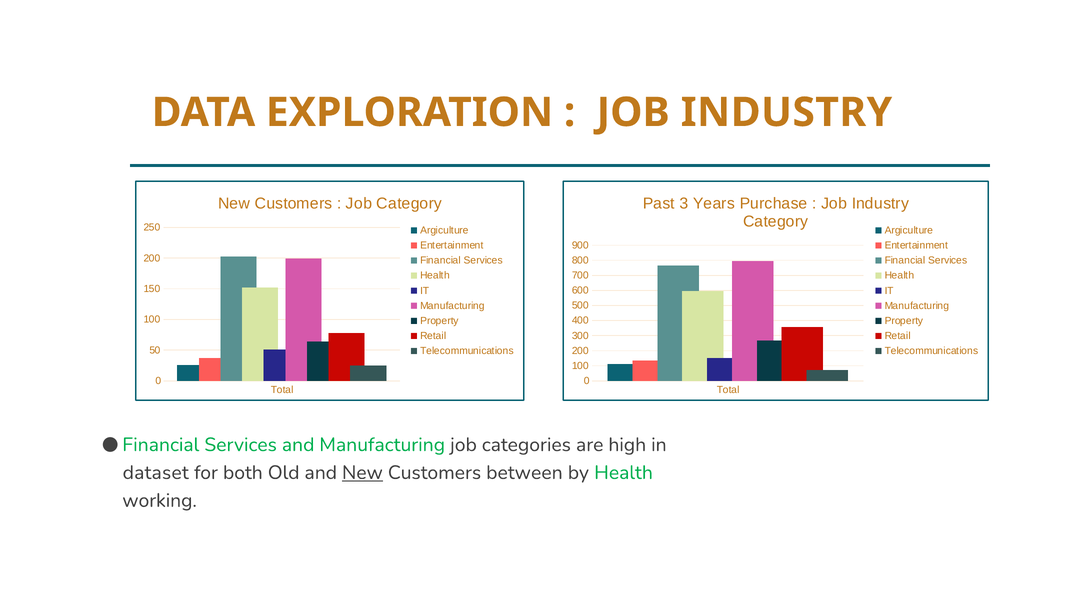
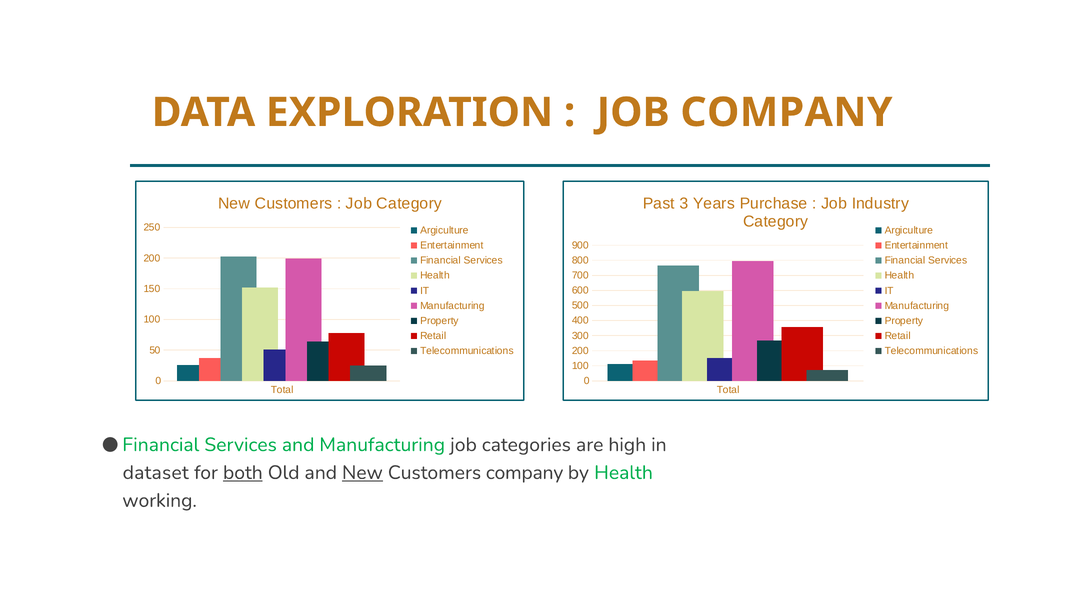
INDUSTRY: INDUSTRY -> COMPANY (786, 112)
both underline: none -> present (243, 472)
Customers between: between -> company (525, 472)
